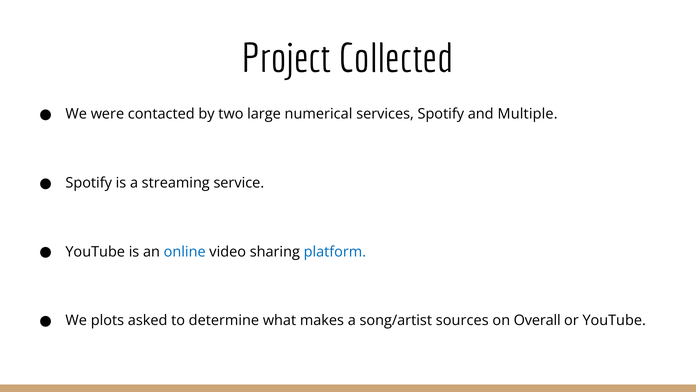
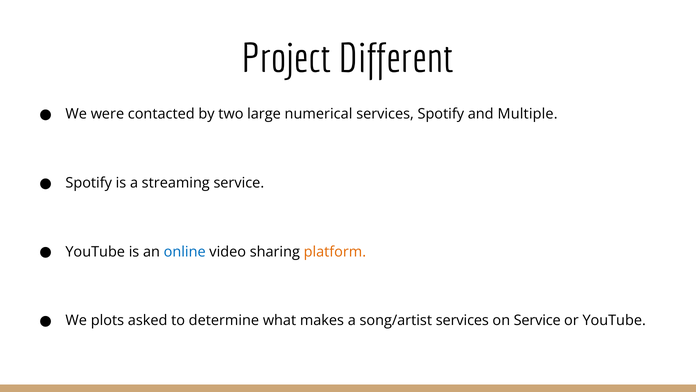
Collected: Collected -> Different (396, 59)
platform colour: blue -> orange (335, 251)
song/artist sources: sources -> services (462, 320)
on Overall: Overall -> Service (537, 320)
